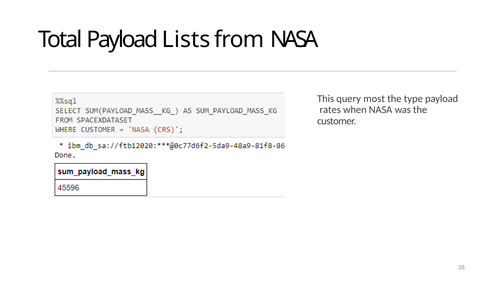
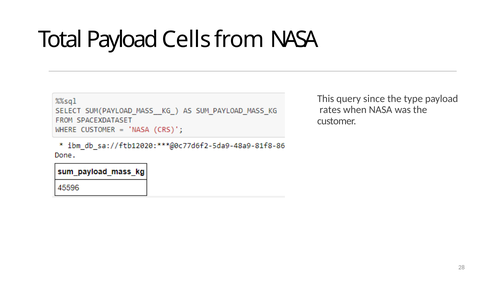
Lists: Lists -> Cells (186, 40)
most: most -> since (374, 99)
